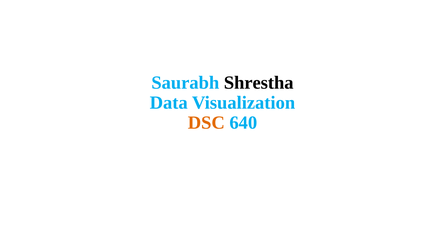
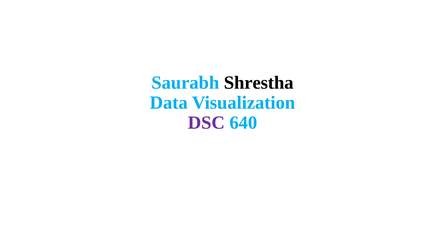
DSC colour: orange -> purple (206, 123)
